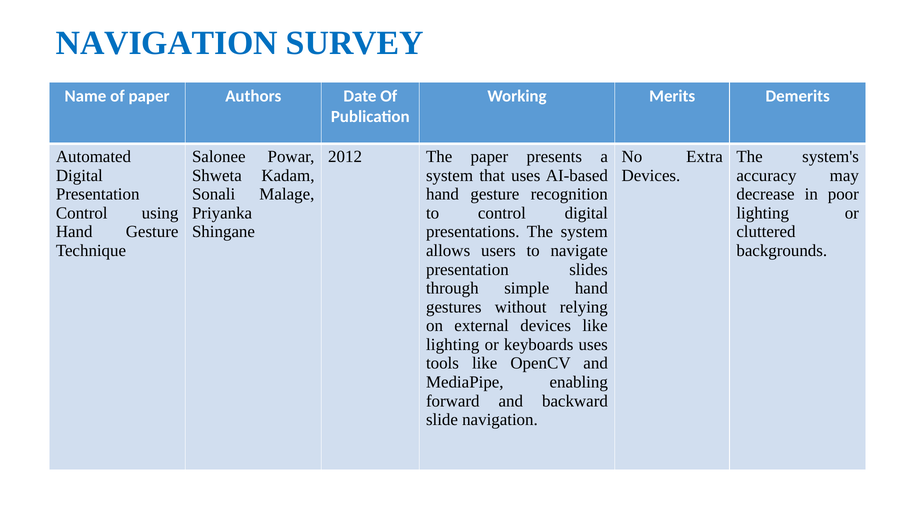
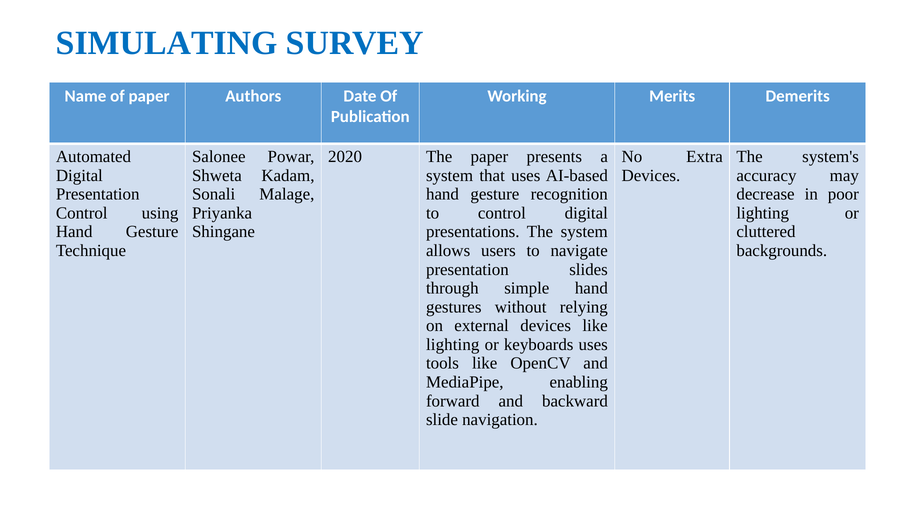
NAVIGATION: NAVIGATION -> SIMULATING (167, 43)
2012: 2012 -> 2020 (345, 157)
